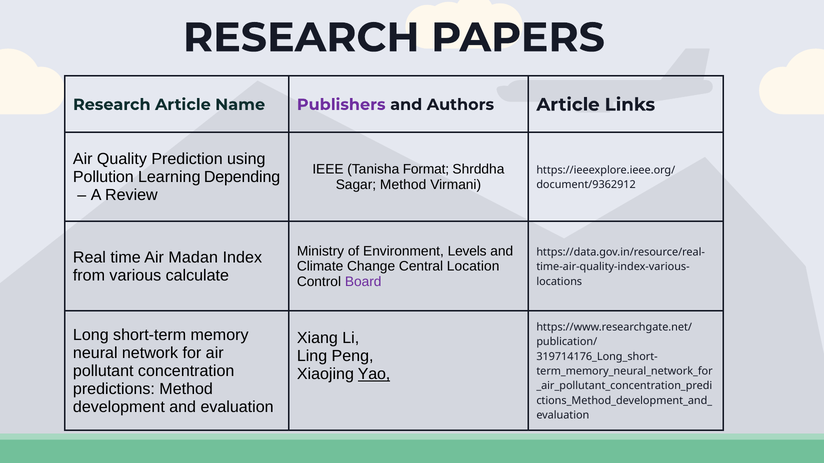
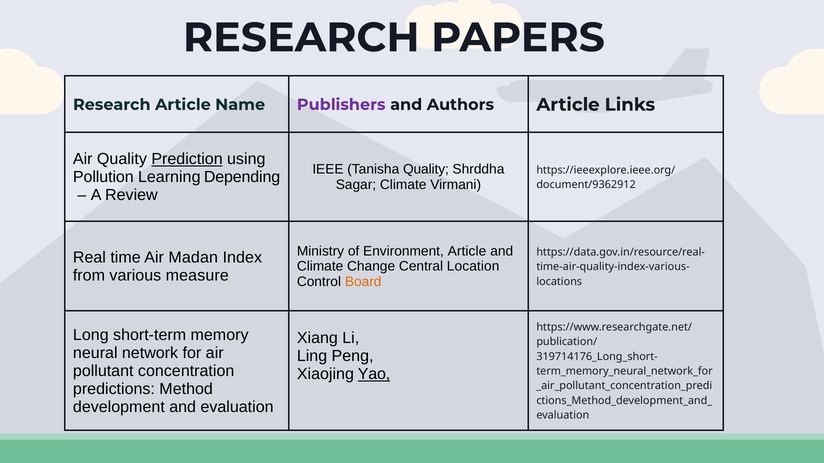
Prediction underline: none -> present (187, 159)
Tanisha Format: Format -> Quality (426, 170)
Sagar Method: Method -> Climate (403, 185)
Environment Levels: Levels -> Article (467, 251)
calculate: calculate -> measure (197, 276)
Board colour: purple -> orange (363, 282)
